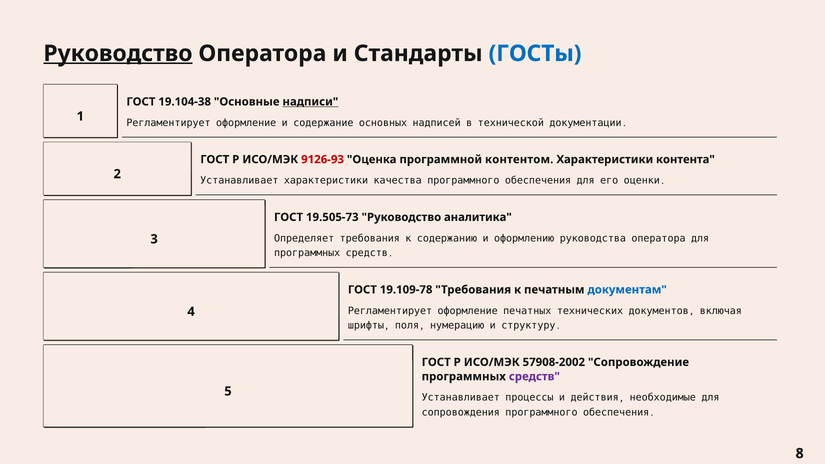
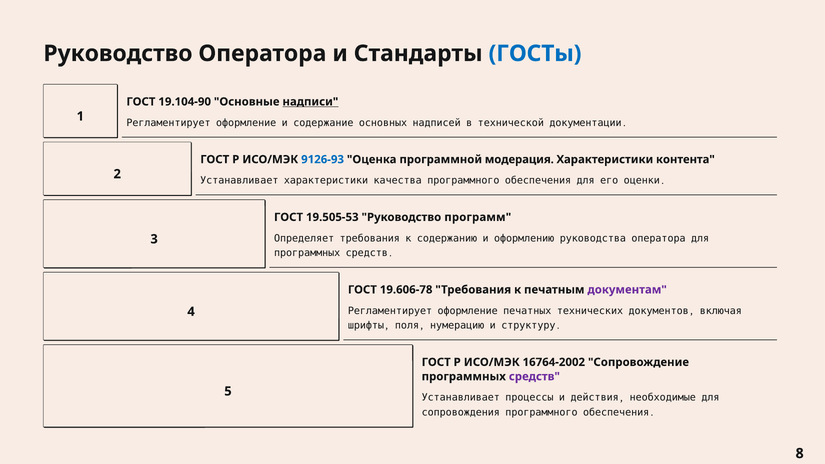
Руководство underline: present -> none (118, 53)
19.104-38: 19.104-38 -> 19.104-90 (185, 102)
9126-93 colour: red -> blue (323, 159)
контентом: контентом -> модерация (519, 159)
19.505-73: 19.505-73 -> 19.505-53 (332, 217)
аналитика: аналитика -> программ (478, 217)
19.109-78: 19.109-78 -> 19.606-78 (406, 290)
документам colour: blue -> purple (627, 290)
57908-2002: 57908-2002 -> 16764-2002 (554, 362)
